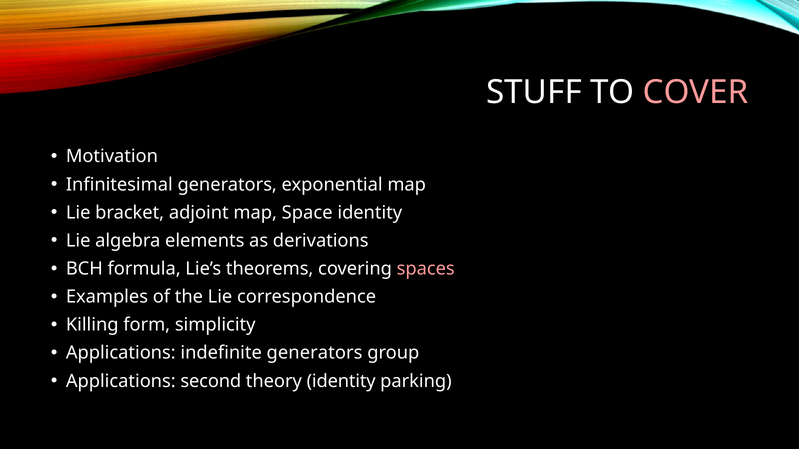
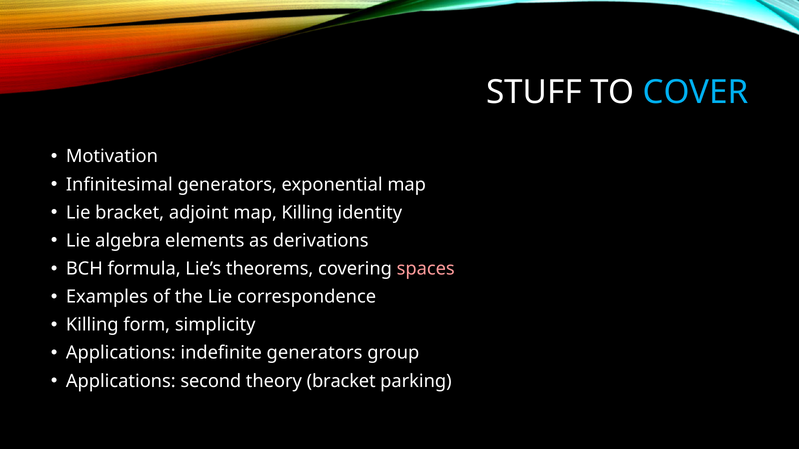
COVER colour: pink -> light blue (696, 92)
map Space: Space -> Killing (307, 213)
theory identity: identity -> bracket (341, 381)
